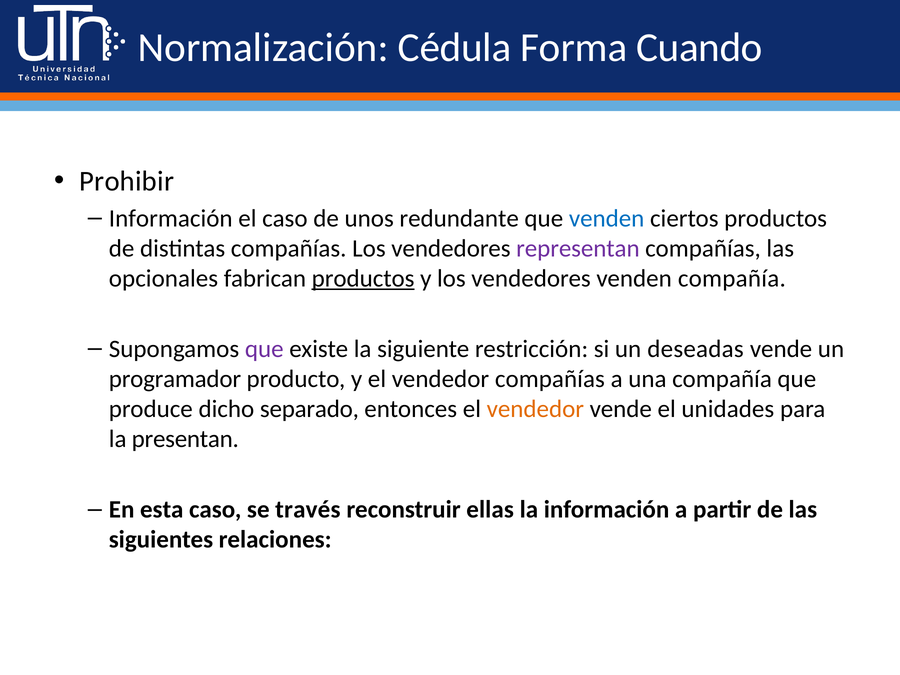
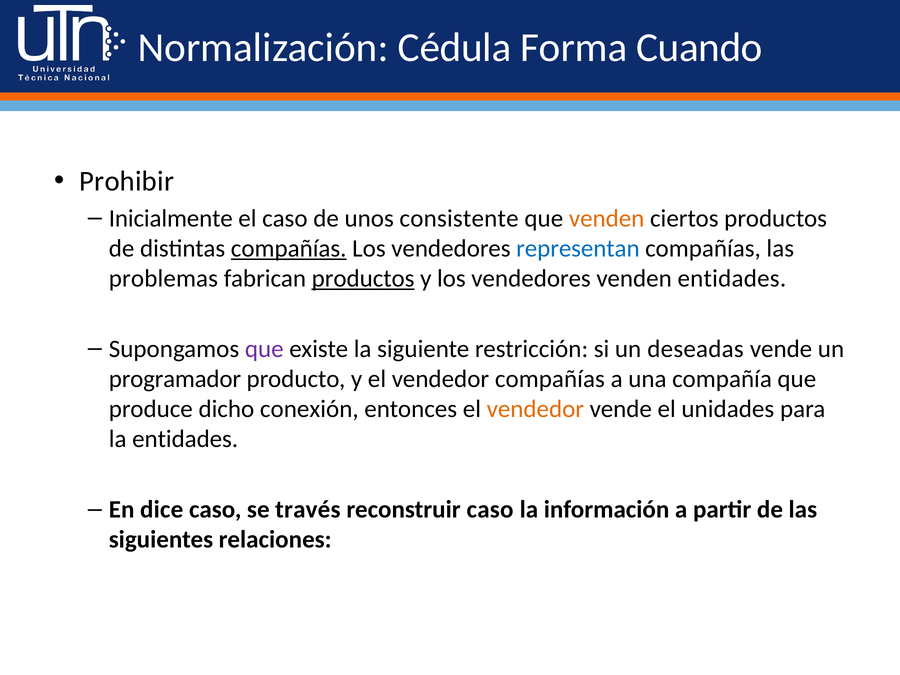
Información: Información -> Inicialmente (171, 218)
redundante: redundante -> consistente (459, 218)
venden colour: blue -> orange (607, 218)
compañías underline: none -> present (289, 248)
representan colour: purple -> blue (578, 248)
opcionales: opcionales -> problemas (163, 279)
venden compañía: compañía -> entidades (732, 279)
separado: separado -> conexión (309, 409)
la presentan: presentan -> entidades (185, 439)
esta: esta -> dice (162, 510)
reconstruir ellas: ellas -> caso (490, 510)
